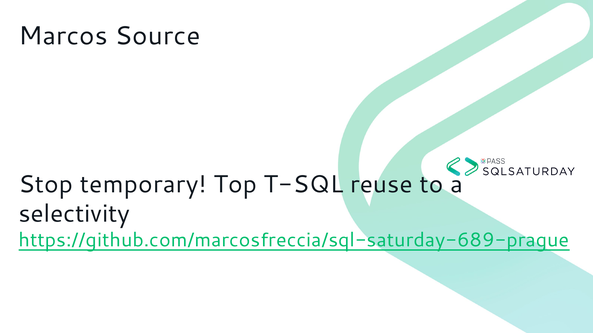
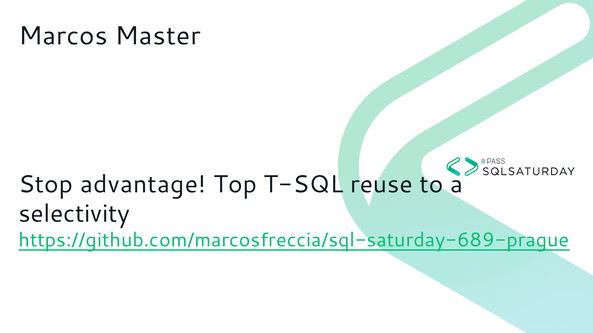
Source: Source -> Master (158, 36)
temporary: temporary -> advantage (143, 185)
